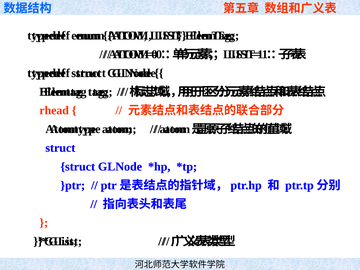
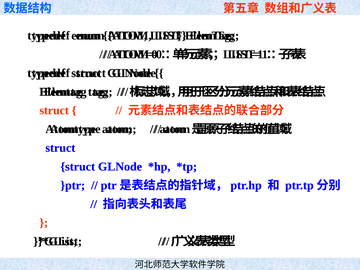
rhead: rhead -> struct (54, 111)
